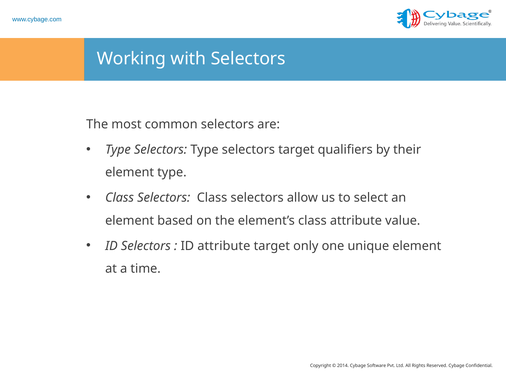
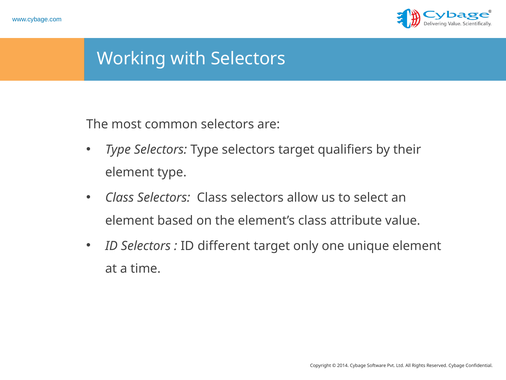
ID attribute: attribute -> different (224, 245)
